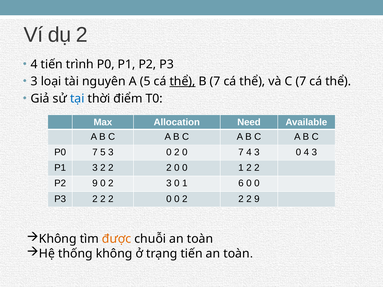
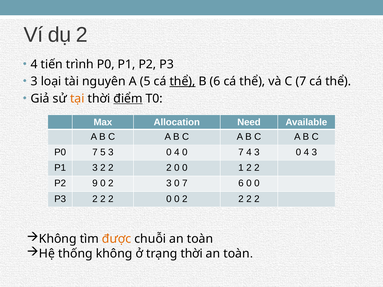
B 7: 7 -> 6 (215, 81)
tại colour: blue -> orange (77, 99)
điểm underline: none -> present (128, 99)
5 3 0 2: 2 -> 4 (177, 152)
3 0 1: 1 -> 7 (185, 184)
2 2 2 9: 9 -> 2 (257, 199)
trạng tiến: tiến -> thời (192, 254)
